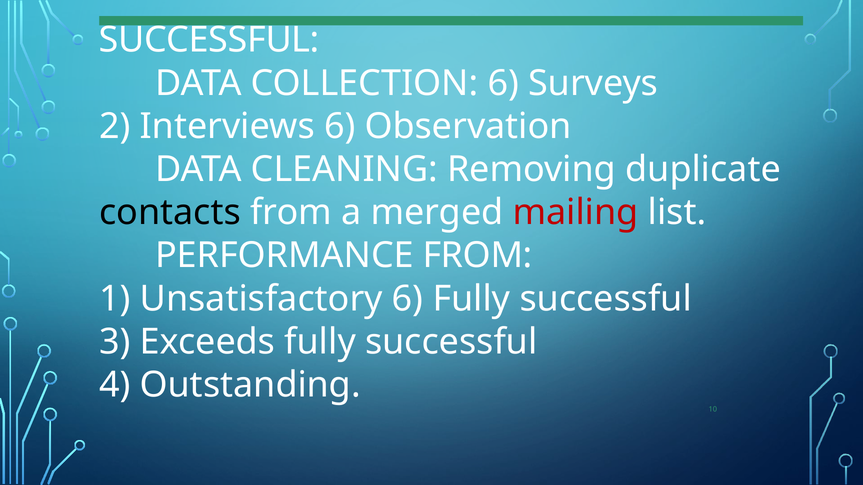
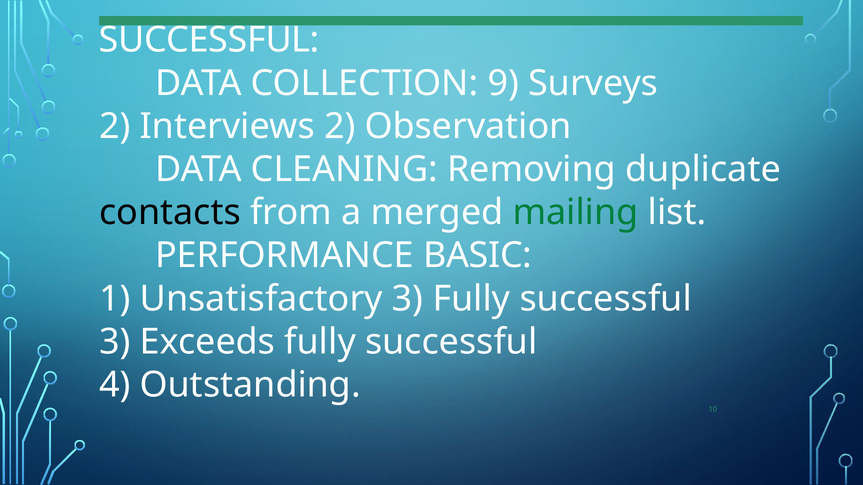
COLLECTION 6: 6 -> 9 (503, 83)
Interviews 6: 6 -> 2 (340, 126)
mailing colour: red -> green (576, 213)
PERFORMANCE FROM: FROM -> BASIC (478, 256)
Unsatisfactory 6: 6 -> 3 (408, 299)
